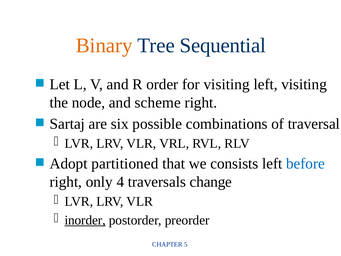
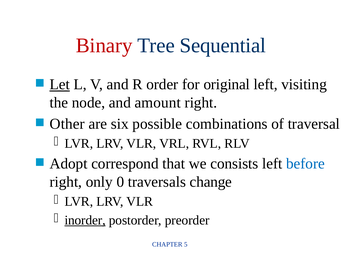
Binary colour: orange -> red (104, 45)
Let underline: none -> present (60, 84)
for visiting: visiting -> original (227, 84)
scheme: scheme -> amount (158, 103)
Sartaj: Sartaj -> Other (67, 124)
partitioned: partitioned -> correspond (125, 164)
4: 4 -> 0 (120, 182)
